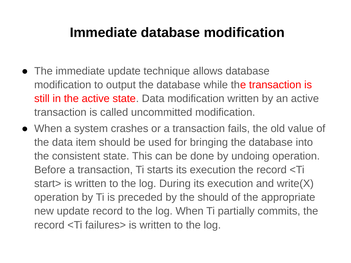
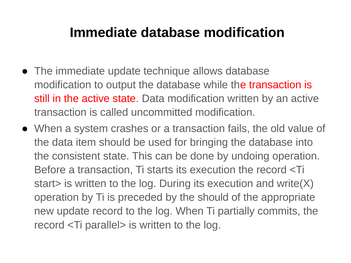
failures>: failures> -> parallel> (106, 225)
